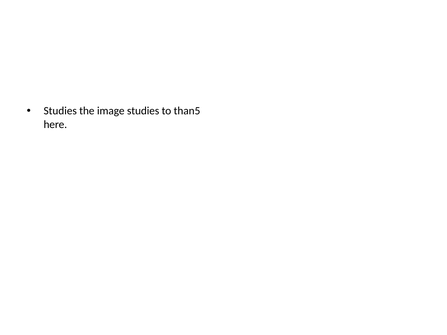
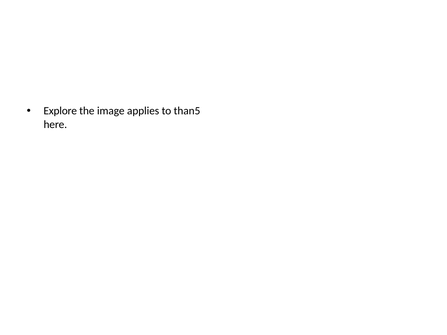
Studies: Studies -> Explore (60, 111)
image studies: studies -> applies (143, 111)
